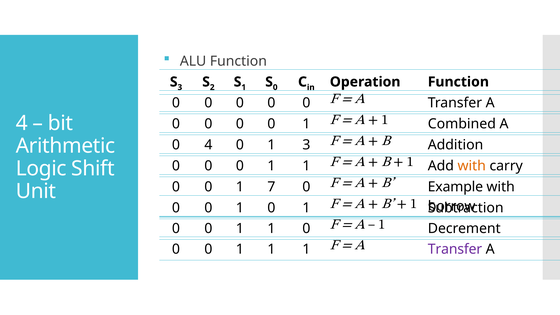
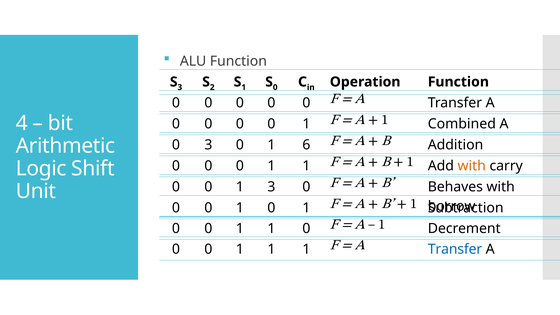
0 4: 4 -> 3 (208, 145)
1 3: 3 -> 6 (306, 145)
1 7: 7 -> 3 (271, 187)
Example: Example -> Behaves (455, 187)
Transfer colour: purple -> blue (455, 249)
